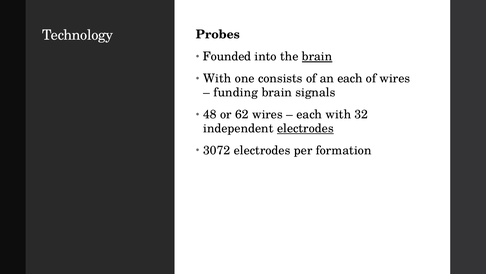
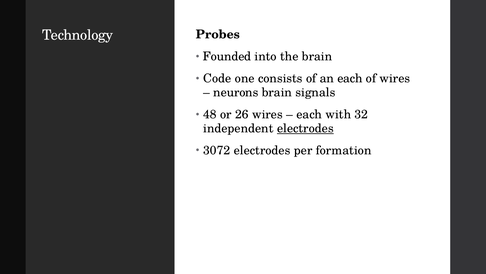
brain underline: present -> none (317, 56)
With: With -> Code (217, 78)
funding: funding -> neurons (236, 92)
62: 62 -> 26 (242, 114)
